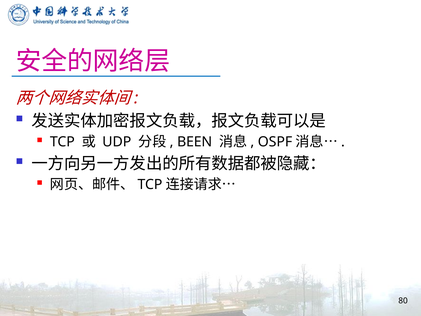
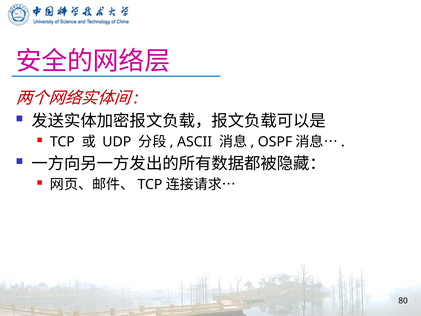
BEEN: BEEN -> ASCII (195, 142)
